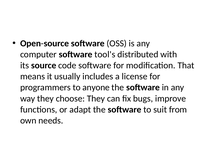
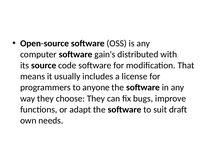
tool's: tool's -> gain's (105, 54)
from: from -> draft (178, 110)
